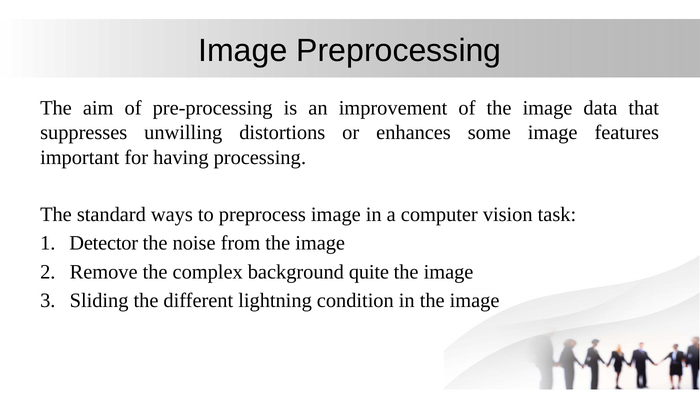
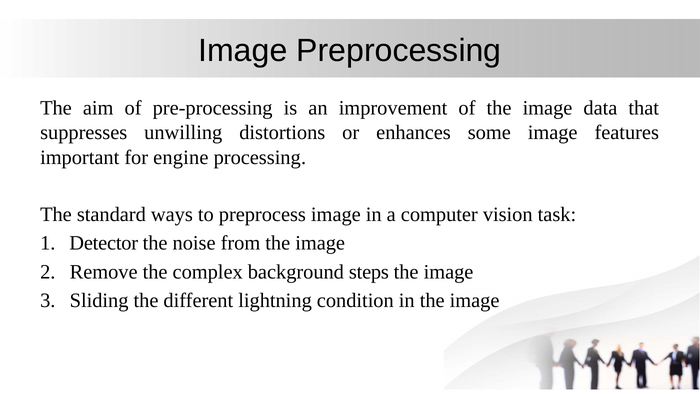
having: having -> engine (181, 157)
quite: quite -> steps (369, 272)
